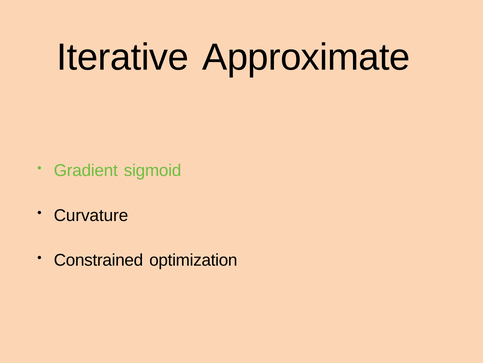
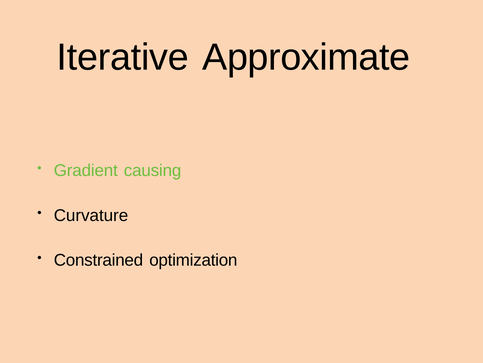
sigmoid: sigmoid -> causing (153, 170)
